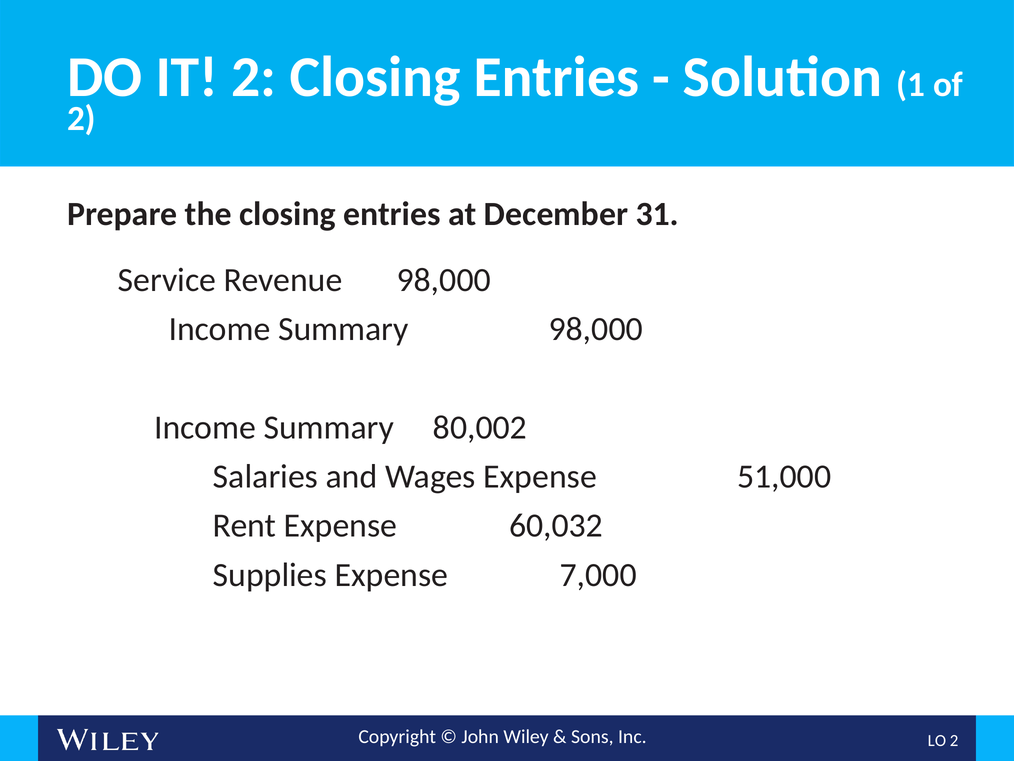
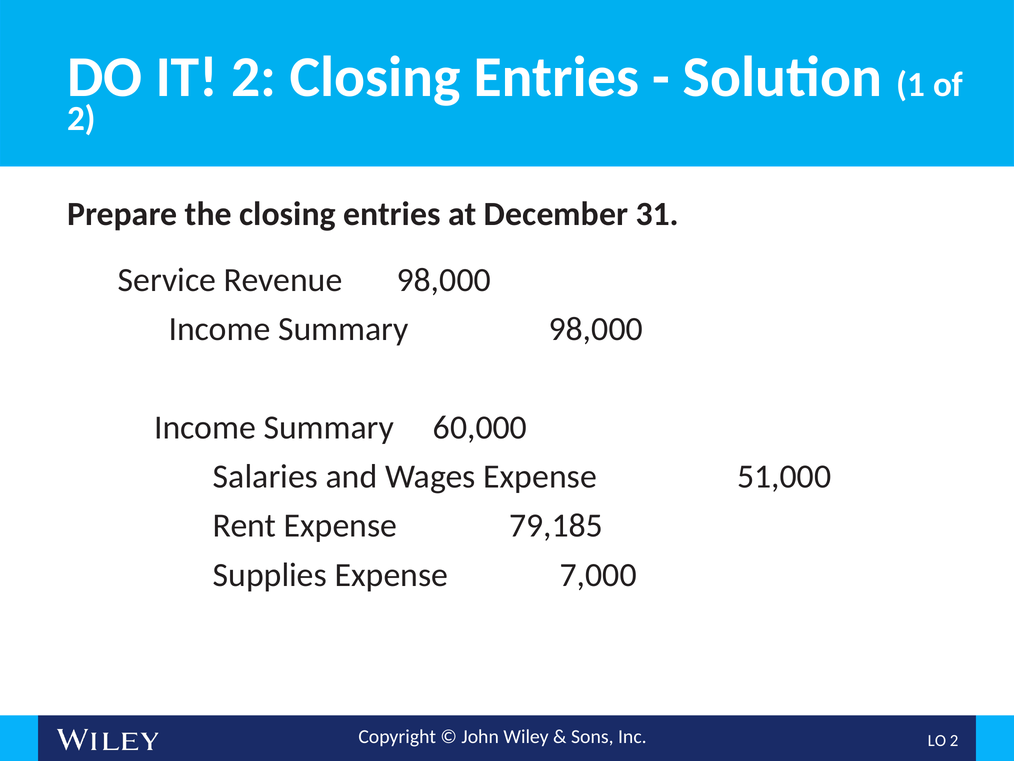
80,002: 80,002 -> 60,000 (480, 427)
60,032: 60,032 -> 79,185 (556, 525)
